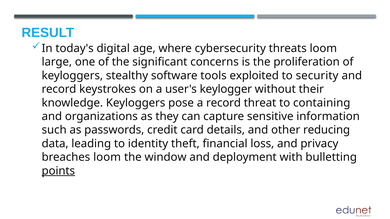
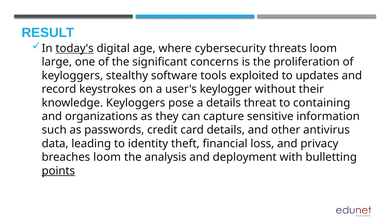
today's underline: none -> present (75, 48)
security: security -> updates (317, 76)
a record: record -> details (224, 103)
reducing: reducing -> antivirus (327, 130)
window: window -> analysis (166, 157)
